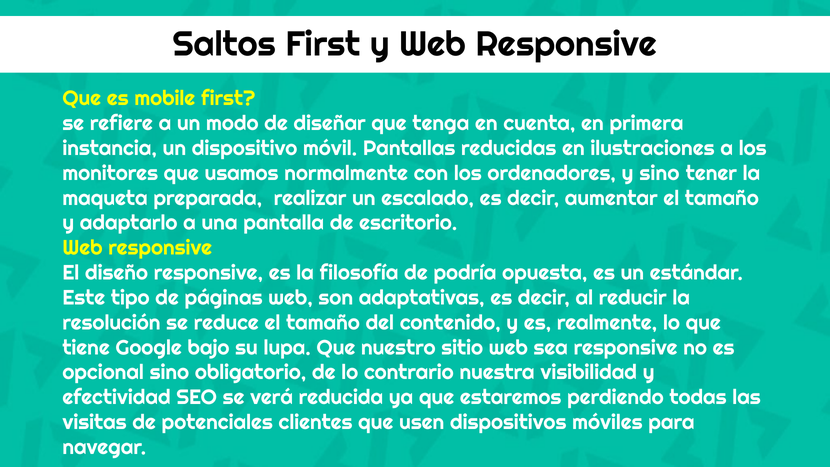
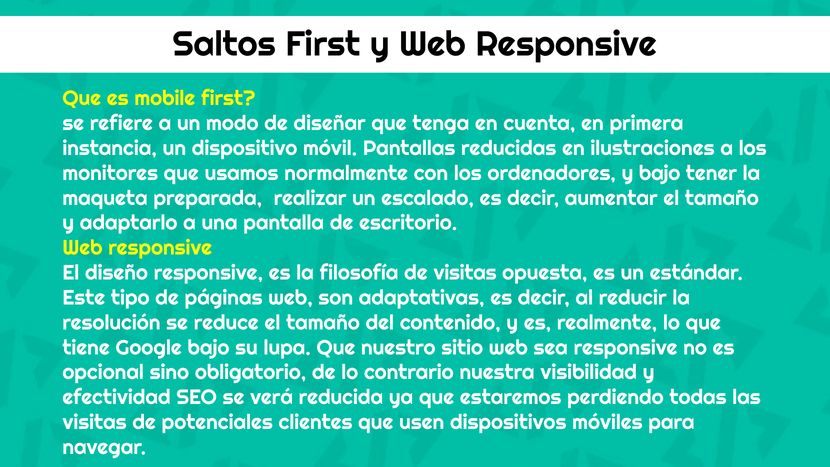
y sino: sino -> bajo (660, 173)
de podría: podría -> visitas (465, 273)
